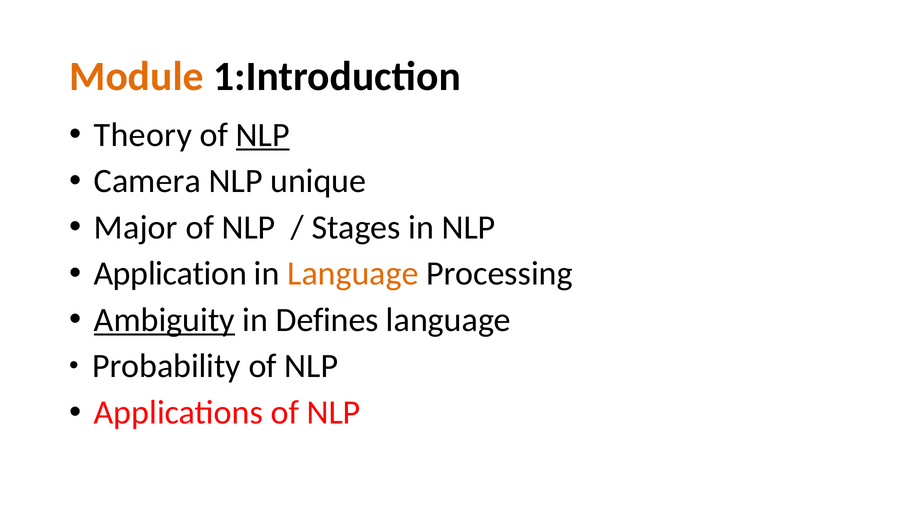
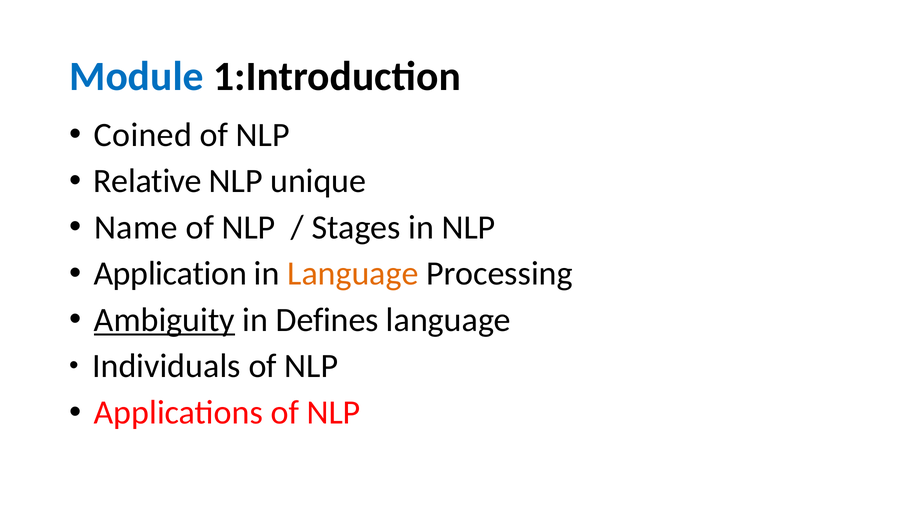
Module colour: orange -> blue (136, 76)
Theory: Theory -> Coined (143, 135)
NLP underline: present -> none (263, 135)
Camera: Camera -> Relative (148, 181)
Major: Major -> Name (136, 227)
Probability: Probability -> Individuals (166, 366)
